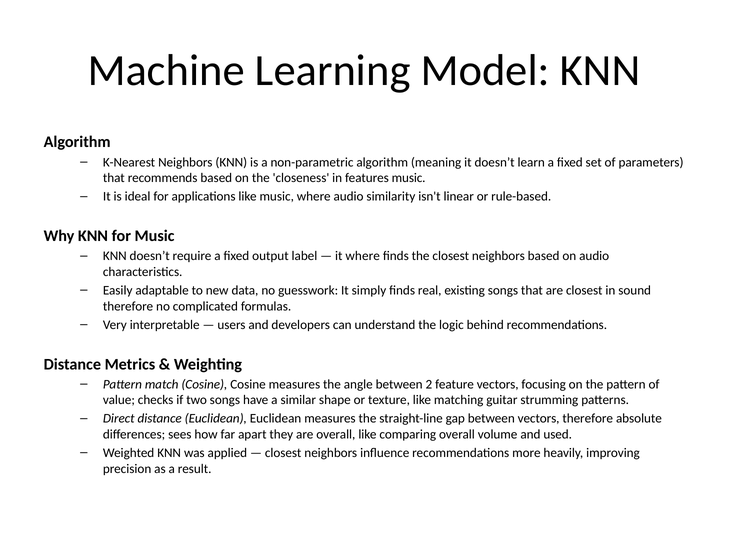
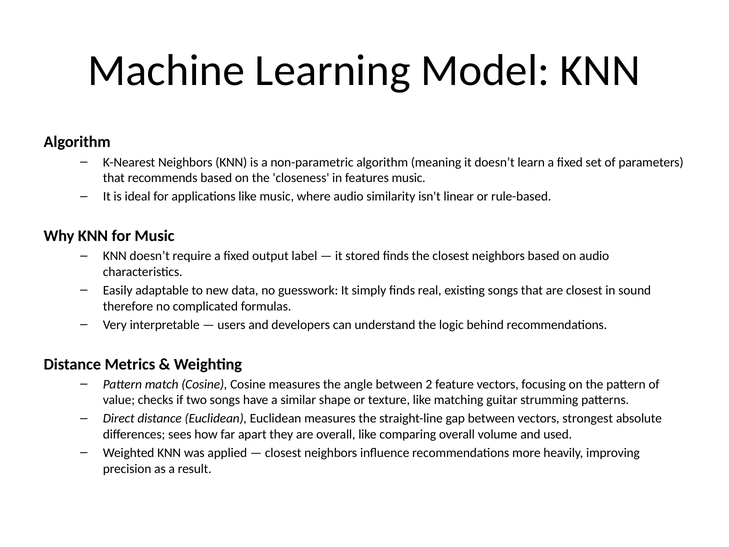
it where: where -> stored (363, 256)
vectors therefore: therefore -> strongest (588, 418)
